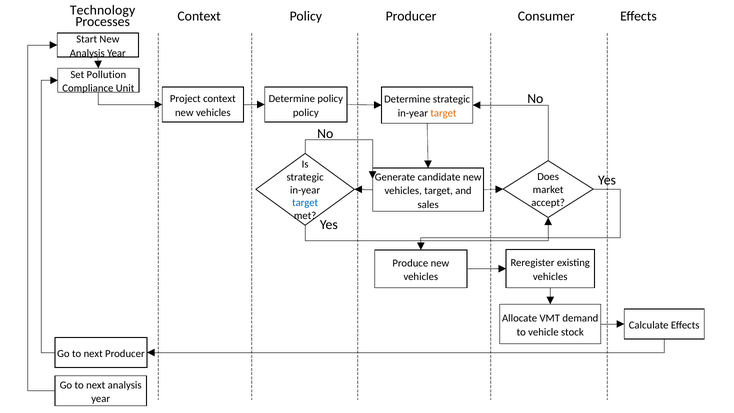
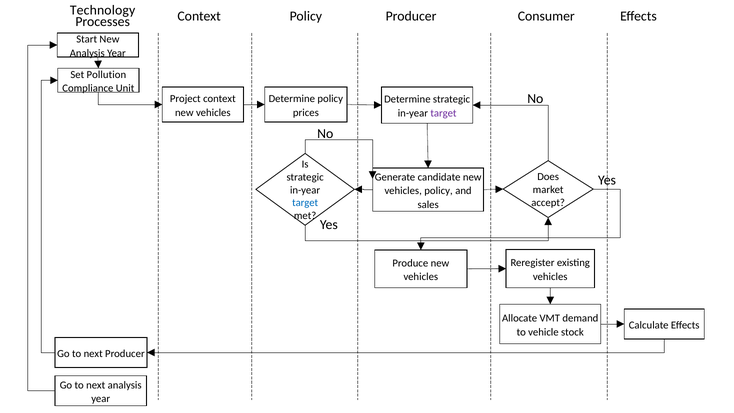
policy: policy -> prices (306, 113)
target colour: orange -> purple (443, 113)
vehicles target: target -> policy (439, 191)
